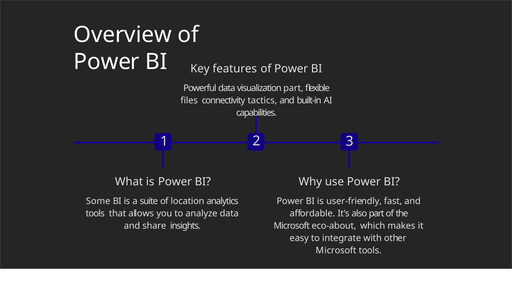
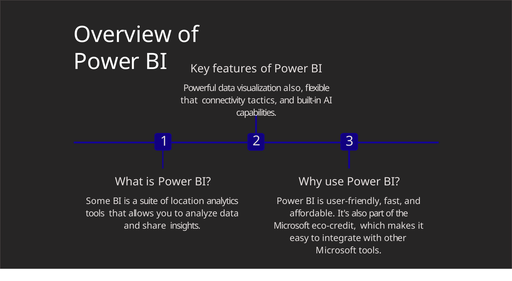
visualization part: part -> also (293, 88)
files: files -> that (189, 101)
eco-about: eco-about -> eco-credit (334, 226)
